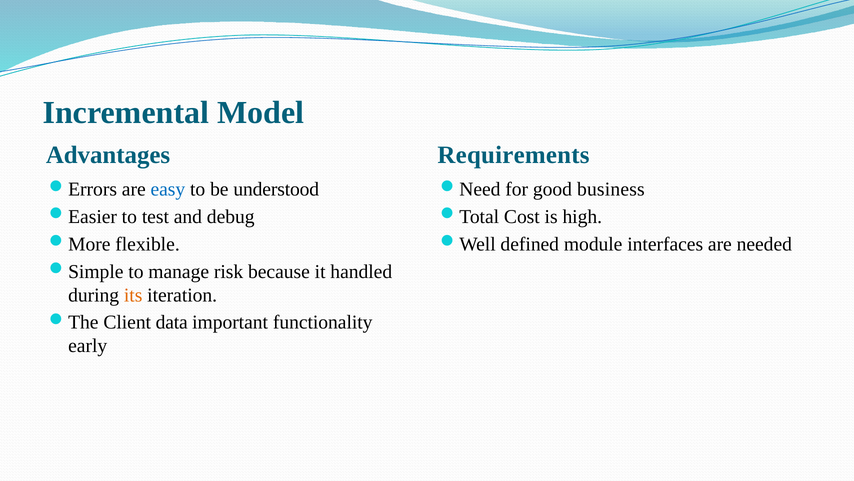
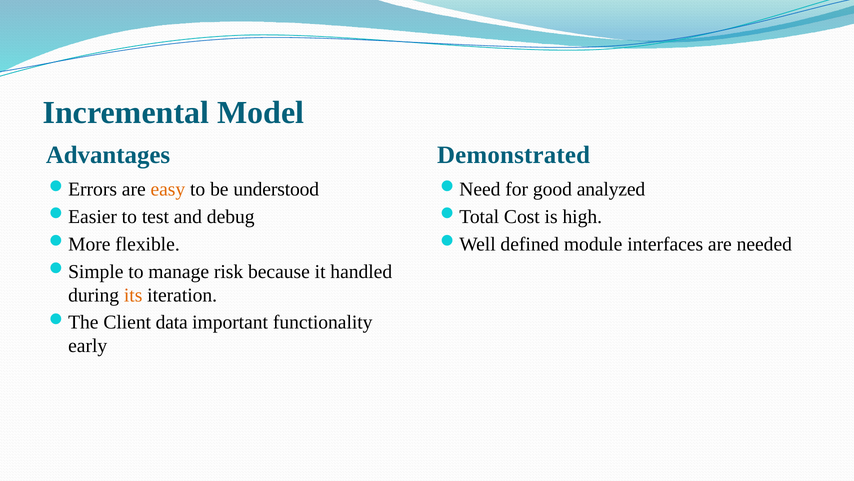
Requirements: Requirements -> Demonstrated (514, 155)
easy colour: blue -> orange (168, 189)
business: business -> analyzed (611, 189)
